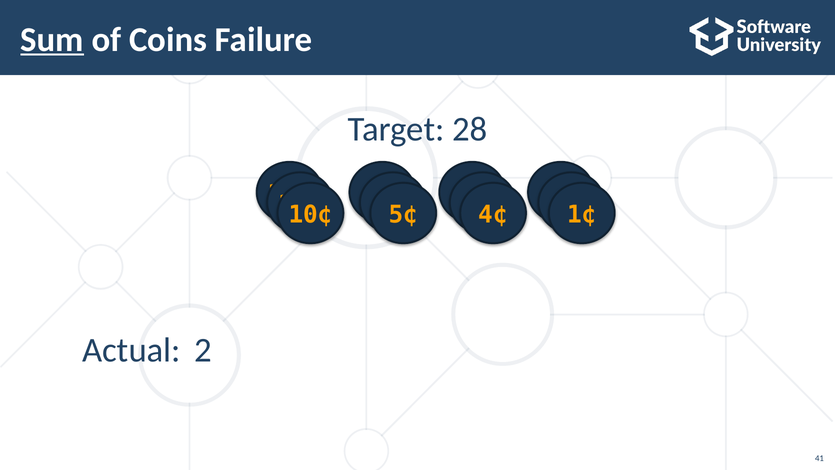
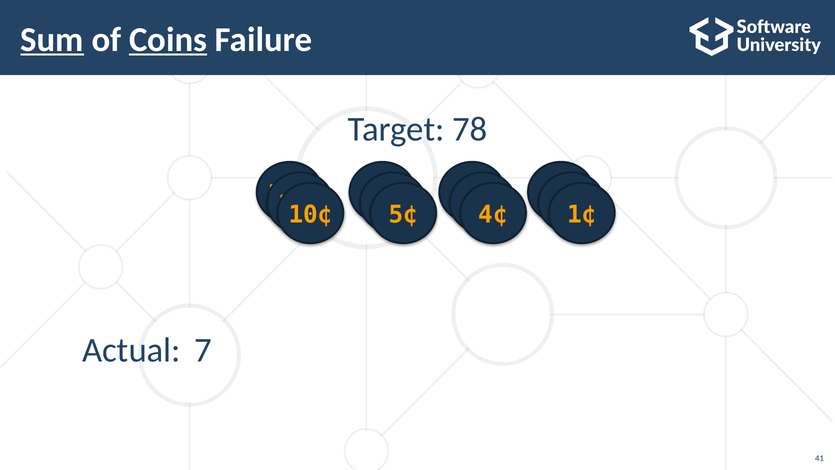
Coins underline: none -> present (168, 40)
28: 28 -> 78 (470, 129)
2: 2 -> 7 (203, 350)
